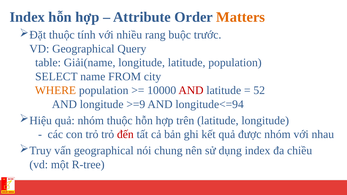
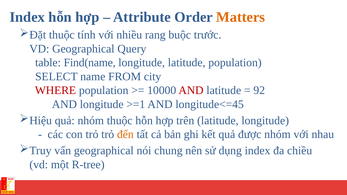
Giải(name: Giải(name -> Find(name (90, 63)
WHERE colour: orange -> red (56, 91)
52: 52 -> 92 (259, 91)
>=9: >=9 -> >=1 (136, 104)
longitude<=94: longitude<=94 -> longitude<=45 (210, 104)
đến colour: red -> orange (125, 135)
